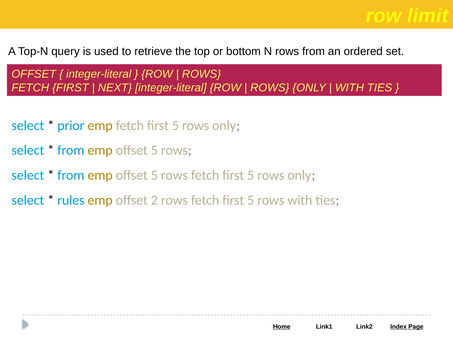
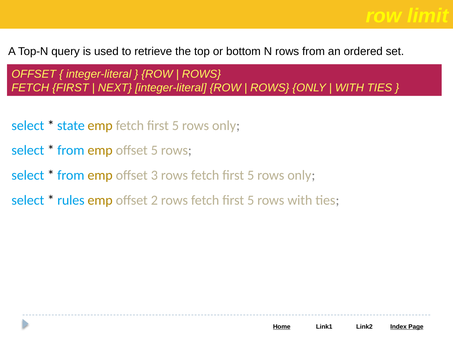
prior: prior -> state (71, 125)
5: 5 -> 3 (154, 175)
